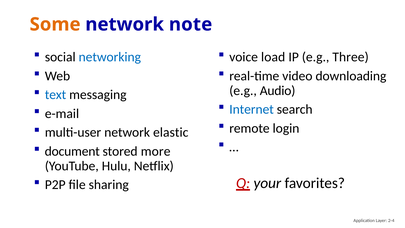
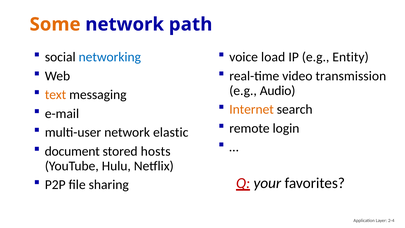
note: note -> path (191, 24)
Three: Three -> Entity (351, 57)
downloading: downloading -> transmission (351, 76)
text colour: blue -> orange (56, 95)
Internet colour: blue -> orange (252, 109)
more: more -> hosts (156, 151)
